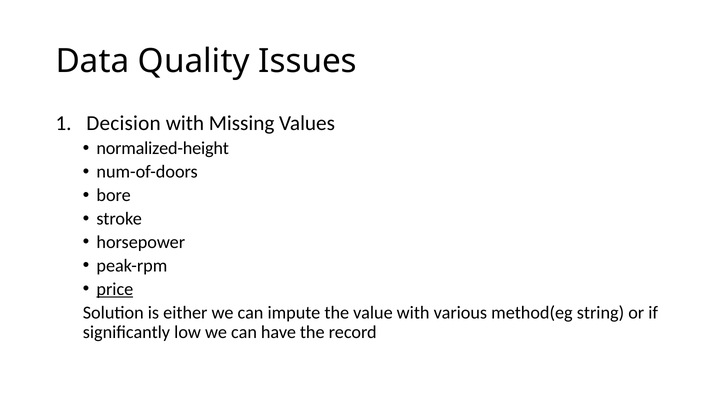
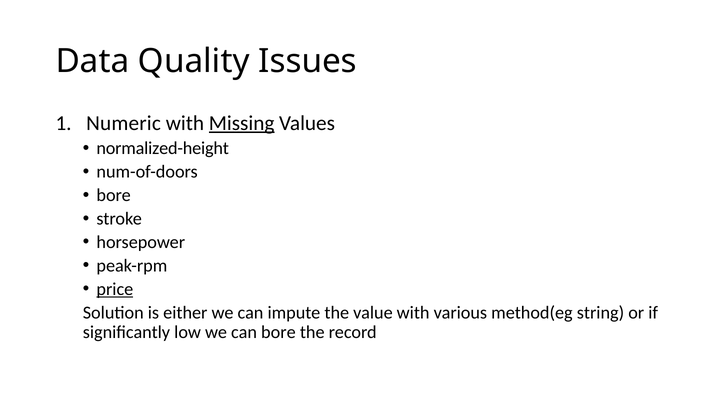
Decision: Decision -> Numeric (124, 123)
Missing underline: none -> present (242, 123)
can have: have -> bore (278, 332)
